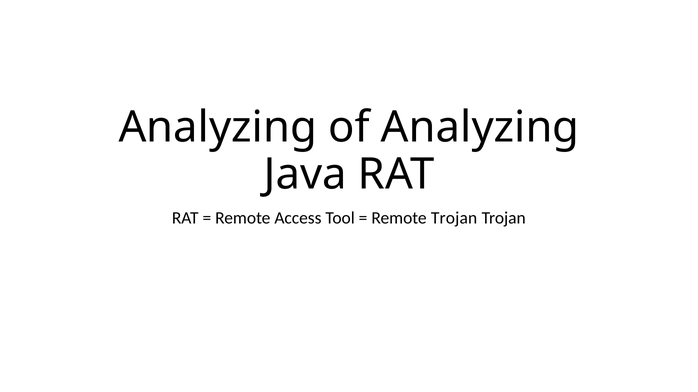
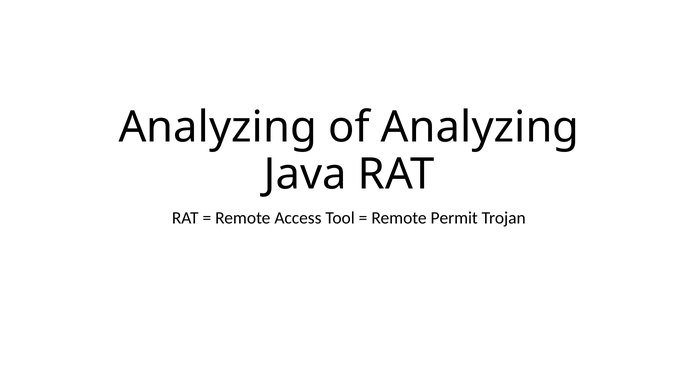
Remote Trojan: Trojan -> Permit (454, 218)
